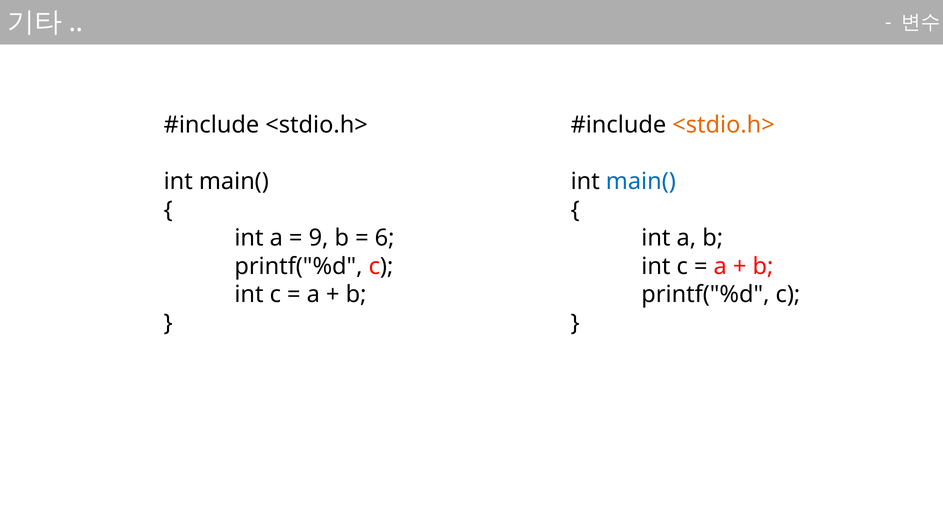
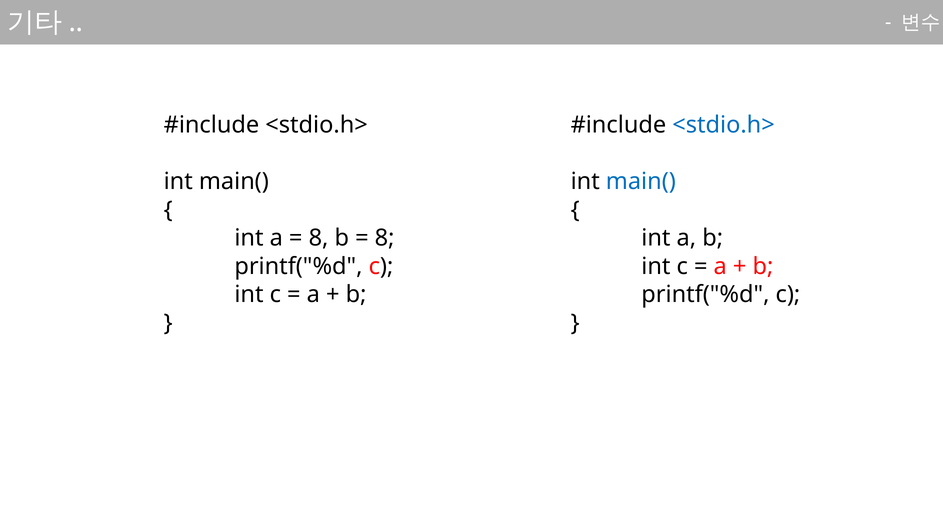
<stdio.h> colour: orange -> blue (724, 125)
9: 9 -> 8 (319, 238)
6: 6 -> 8 (385, 238)
